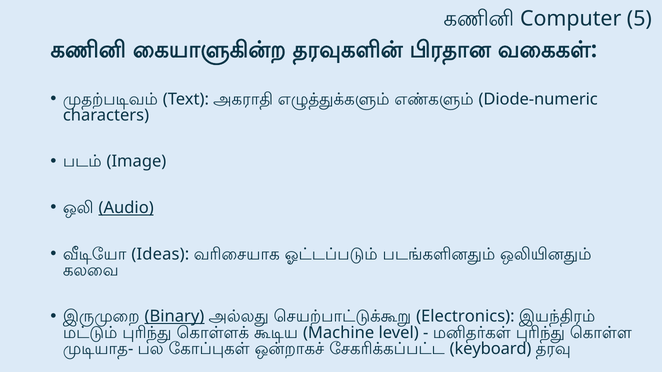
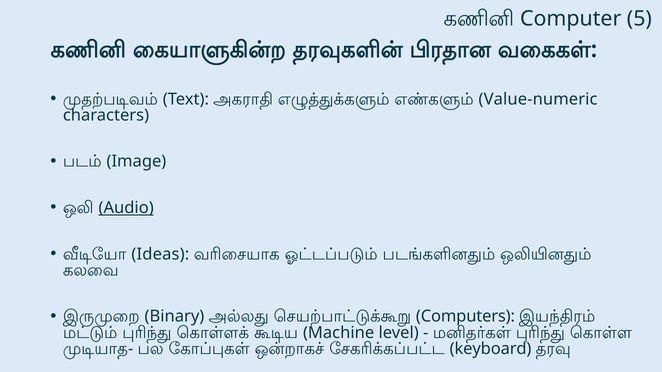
Diode-numeric: Diode-numeric -> Value-numeric (538, 99)
Binary underline: present -> none (174, 317)
Electronics: Electronics -> Computers (465, 317)
